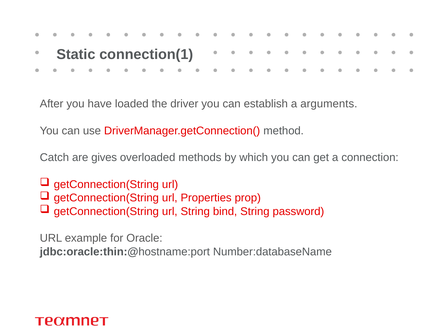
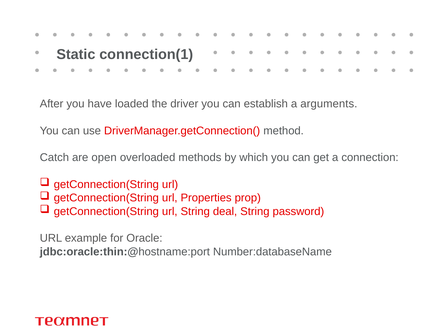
gives: gives -> open (104, 158)
bind: bind -> deal (225, 211)
